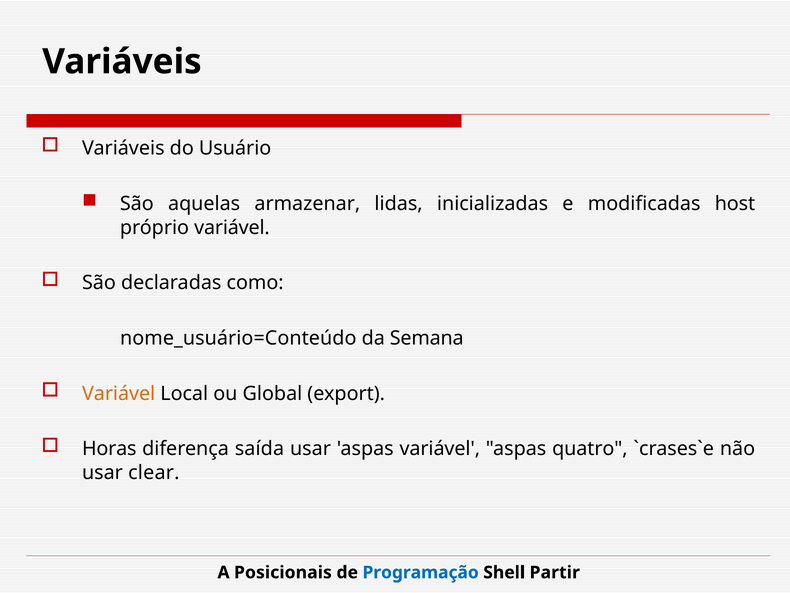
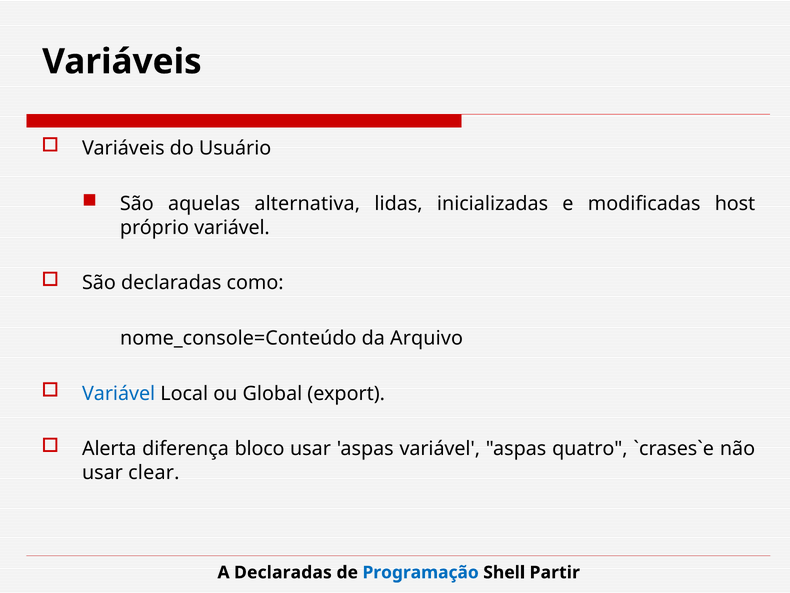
armazenar: armazenar -> alternativa (307, 204)
nome_usuário=Conteúdo: nome_usuário=Conteúdo -> nome_console=Conteúdo (238, 338)
Semana: Semana -> Arquivo (427, 338)
Variável colour: orange -> blue (119, 393)
Horas: Horas -> Alerta (109, 449)
saída: saída -> bloco (260, 449)
A Posicionais: Posicionais -> Declaradas (283, 572)
